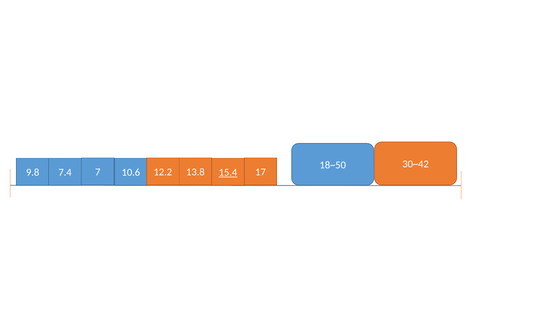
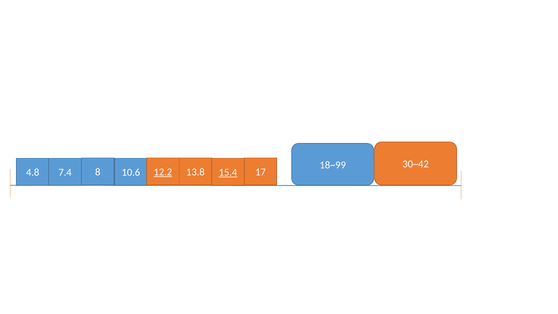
18~50: 18~50 -> 18~99 (333, 165)
9.8: 9.8 -> 4.8 (33, 172)
7: 7 -> 8 (98, 172)
12.2 underline: none -> present (163, 172)
